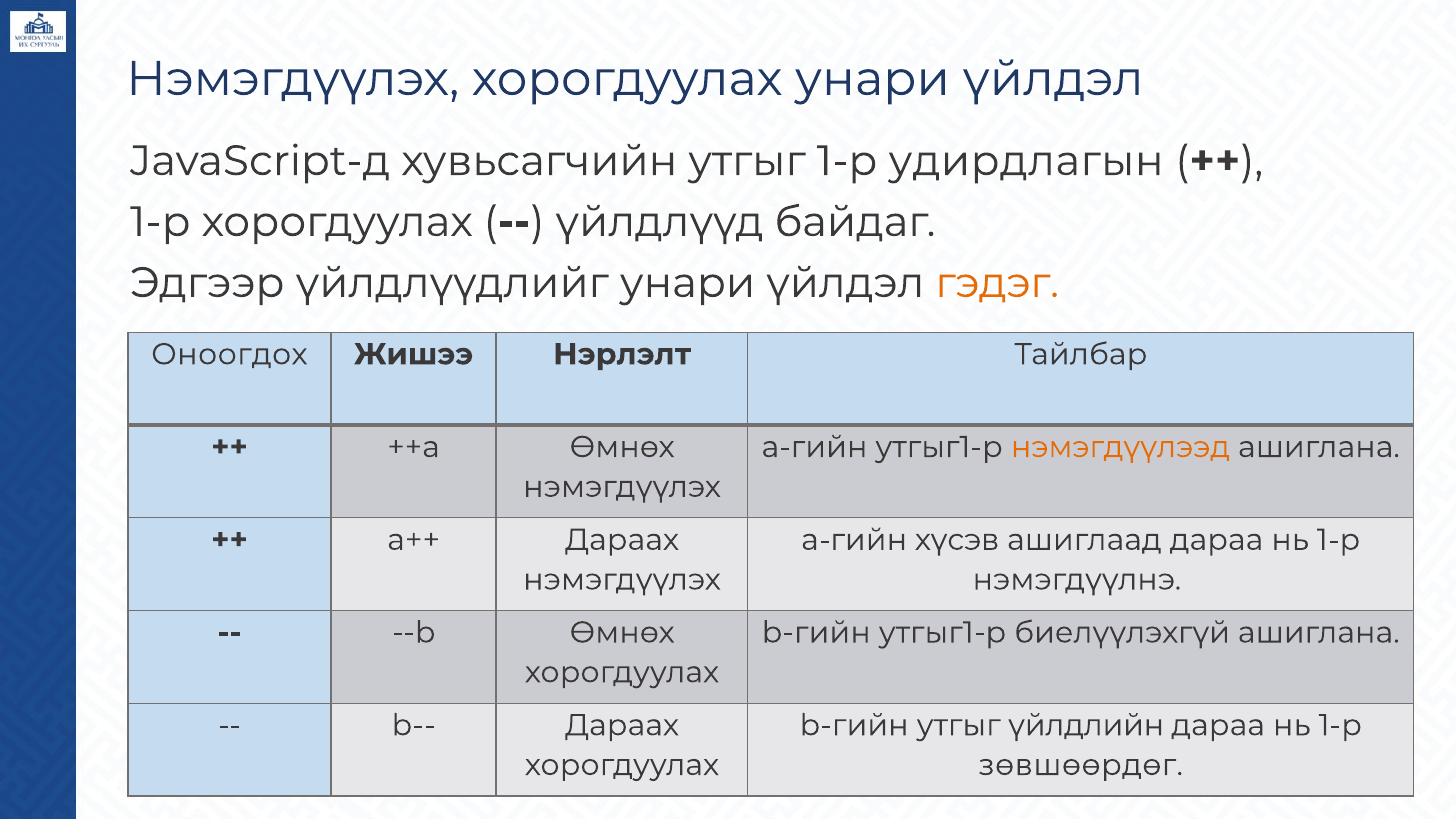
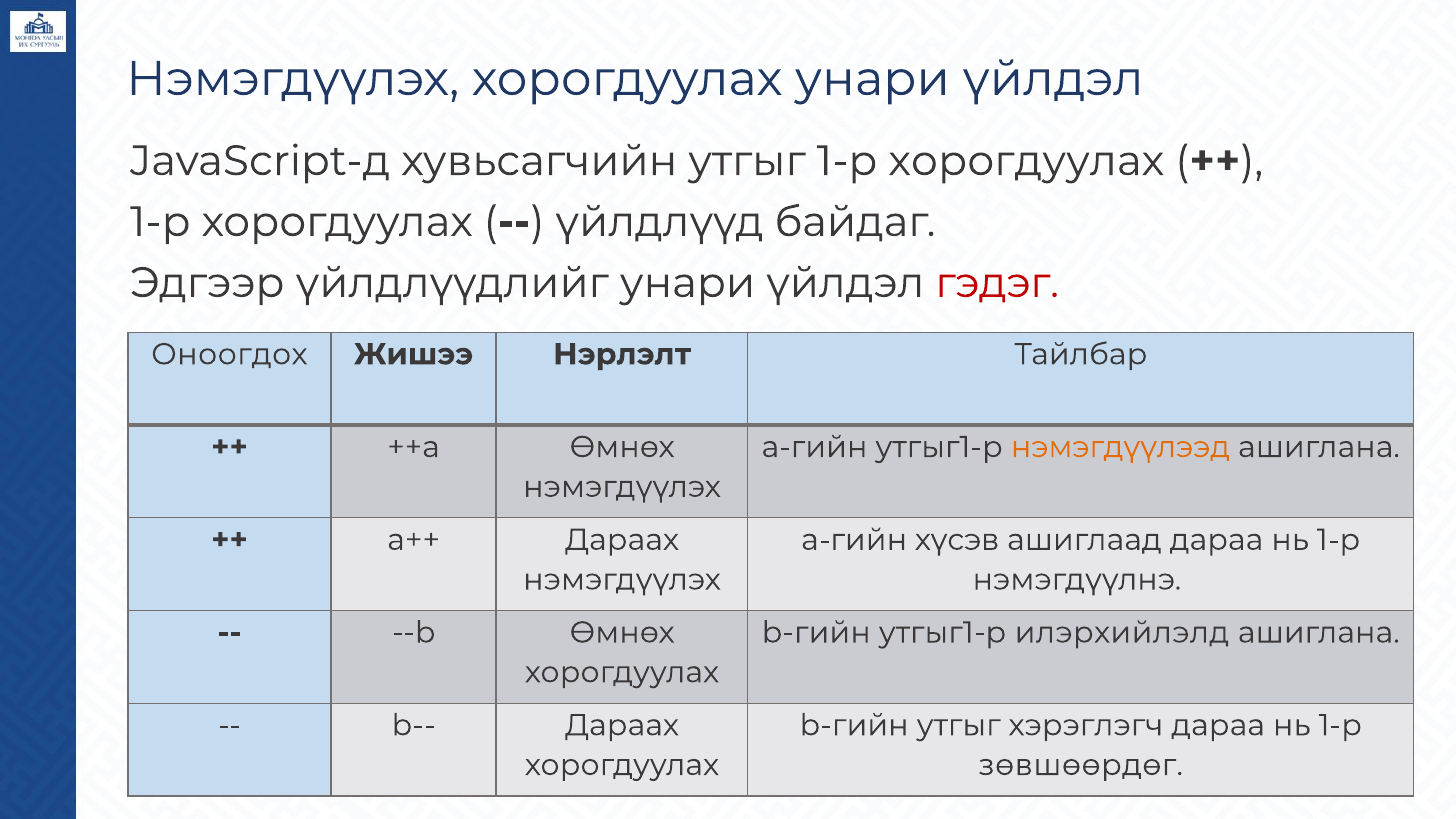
утгыг 1-р удирдлагын: удирдлагын -> хорогдуулах (1026, 161)
гэдэг colour: orange -> red (997, 283)
биелүүлэхгүй: биелүүлэхгүй -> илэрхийлэлд (1122, 633)
үйлдлийн: үйлдлийн -> хэрэглэгч (1086, 725)
